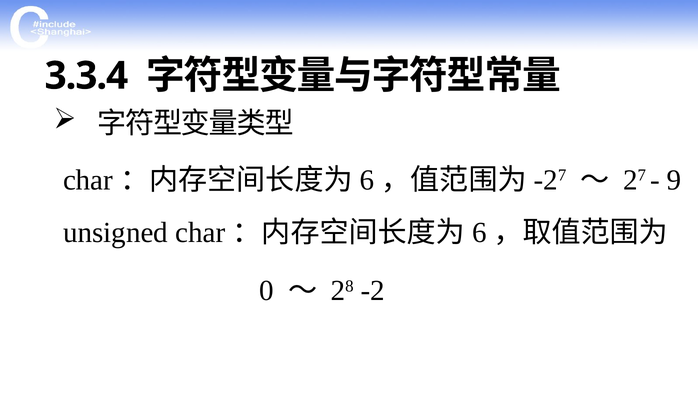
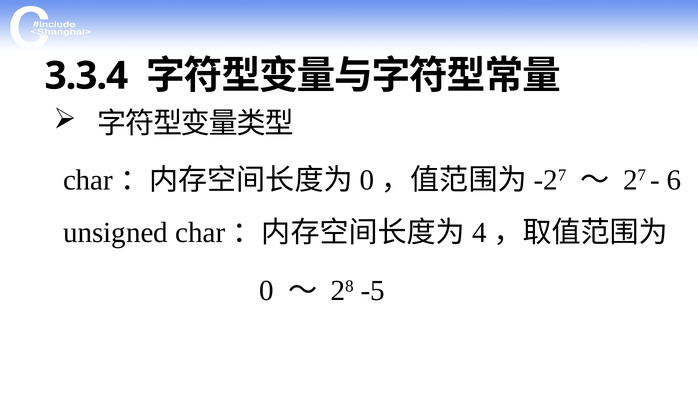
6: 6 -> 0 (367, 180)
9: 9 -> 6 (674, 180)
6: 6 -> 4 (479, 232)
-2: -2 -> -5 (373, 290)
